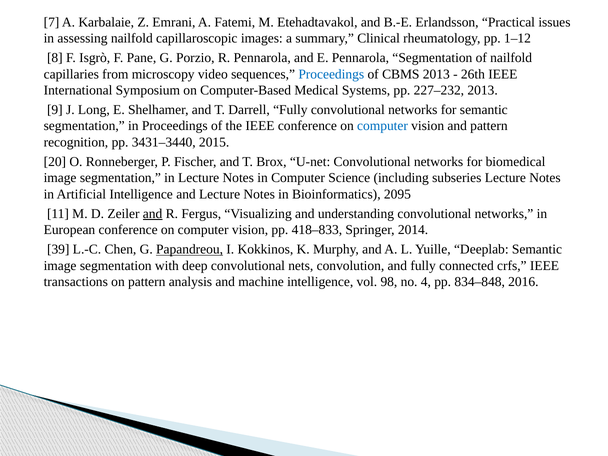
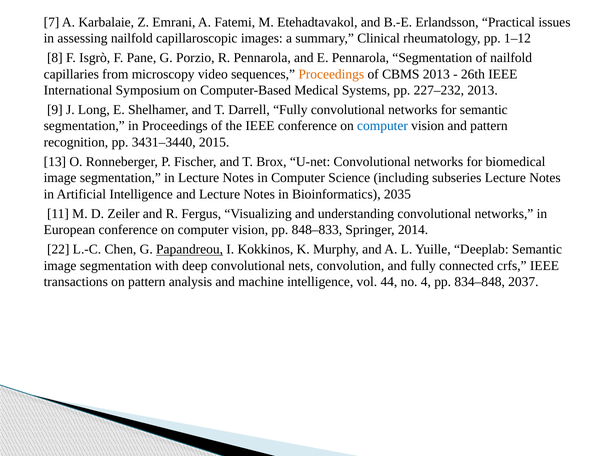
Proceedings colour: blue -> orange (331, 74)
20: 20 -> 13 (55, 162)
2095: 2095 -> 2035 (397, 194)
and underline: present -> none (153, 214)
418–833: 418–833 -> 848–833 (317, 230)
39: 39 -> 22 (58, 249)
98: 98 -> 44 (389, 282)
2016: 2016 -> 2037 (523, 282)
